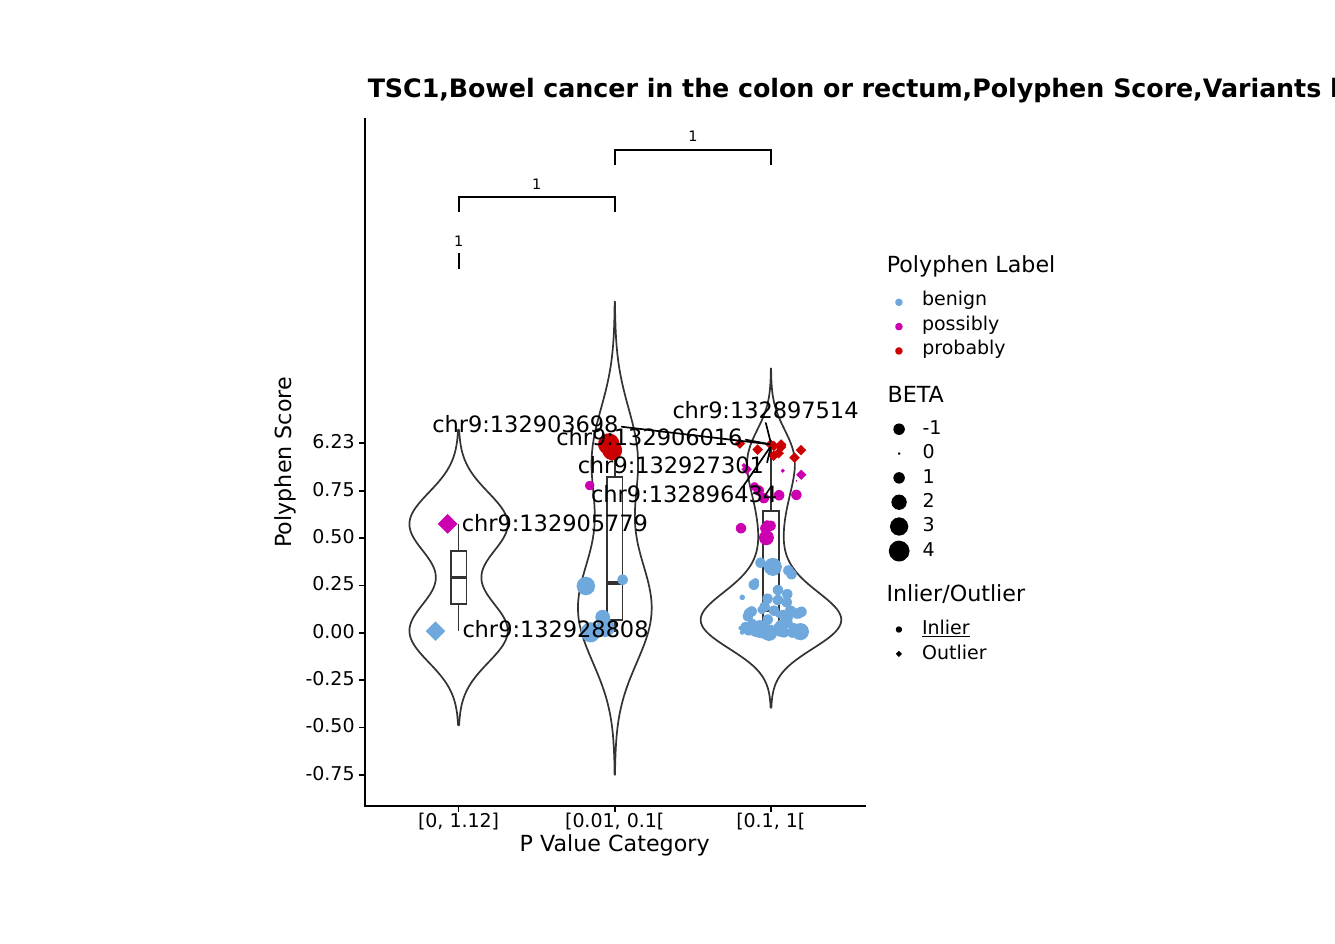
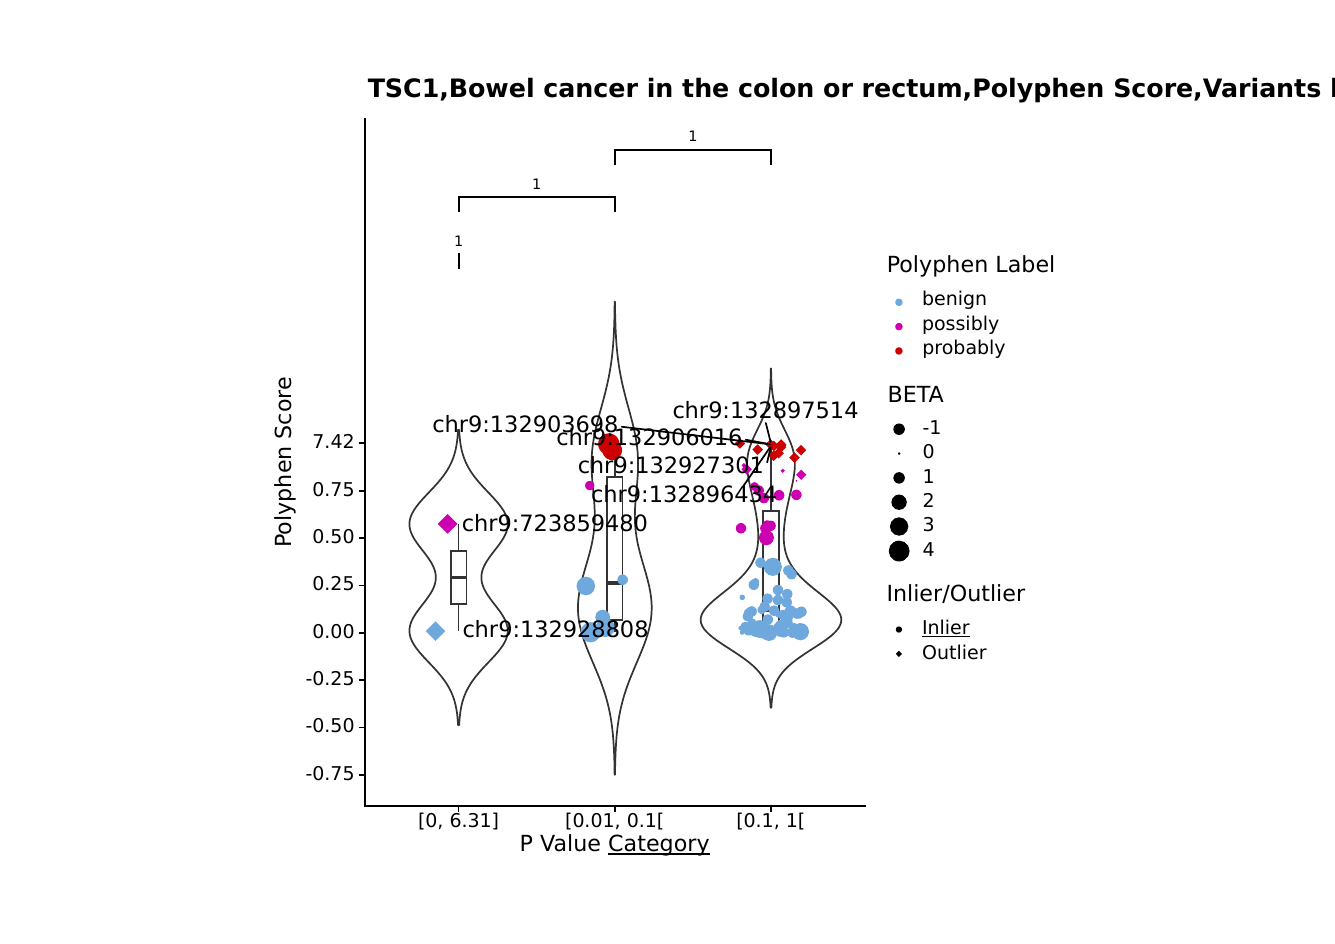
6.23: 6.23 -> 7.42 (334, 442)
chr9:132905779: chr9:132905779 -> chr9:723859480 (555, 524)
1.12: 1.12 -> 6.31 (474, 821)
Category underline: none -> present (659, 844)
